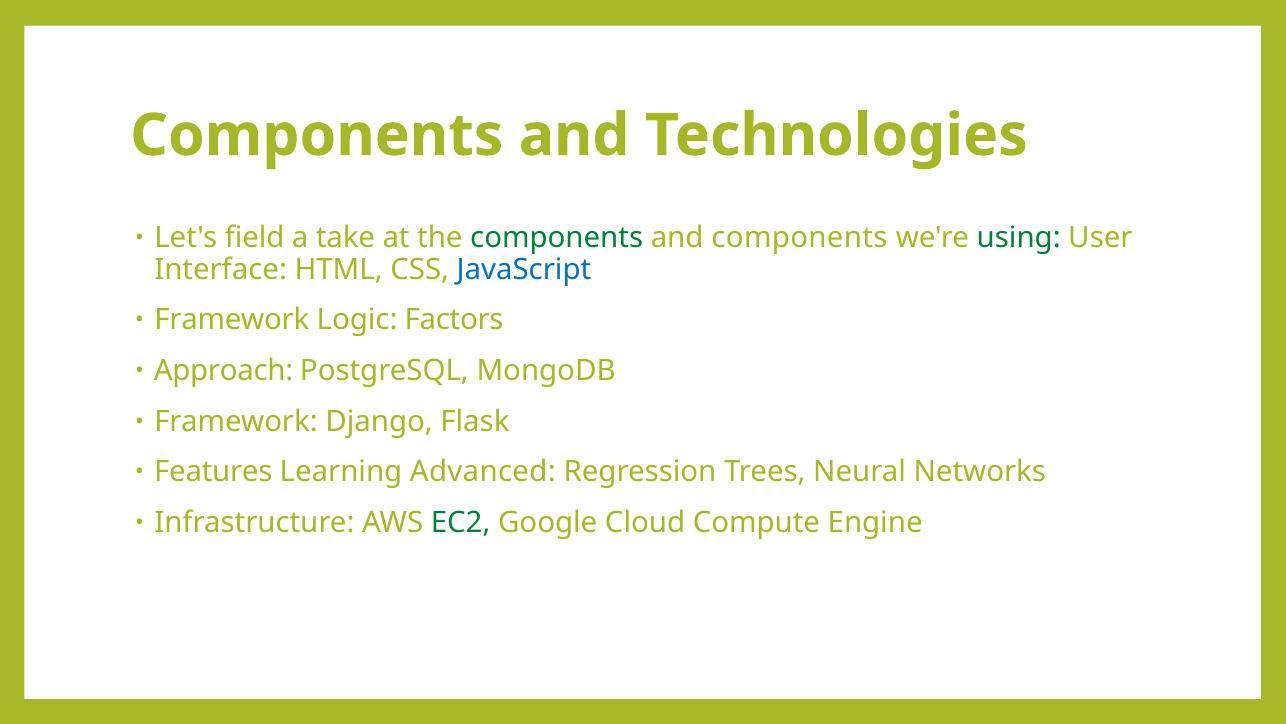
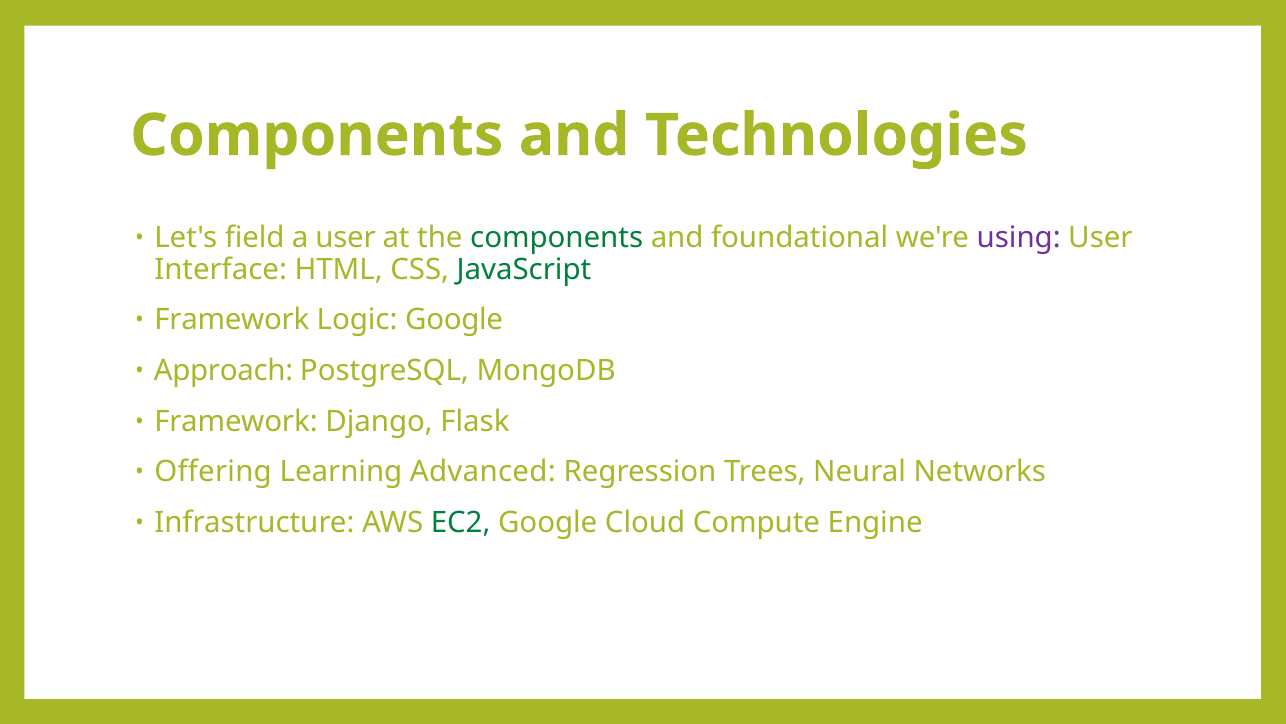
a take: take -> user (346, 238)
and components: components -> foundational (800, 238)
using colour: green -> purple (1019, 238)
JavaScript colour: blue -> green (524, 269)
Logic Factors: Factors -> Google (454, 320)
Features: Features -> Offering (213, 472)
